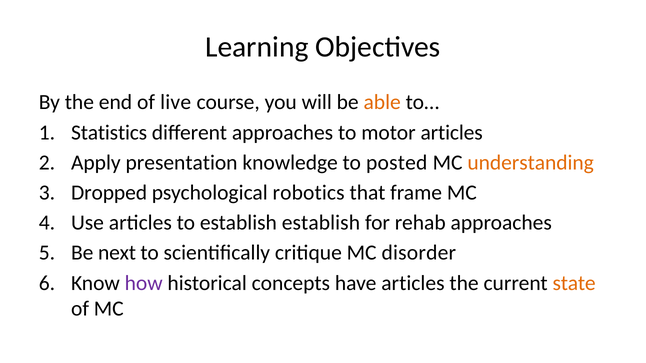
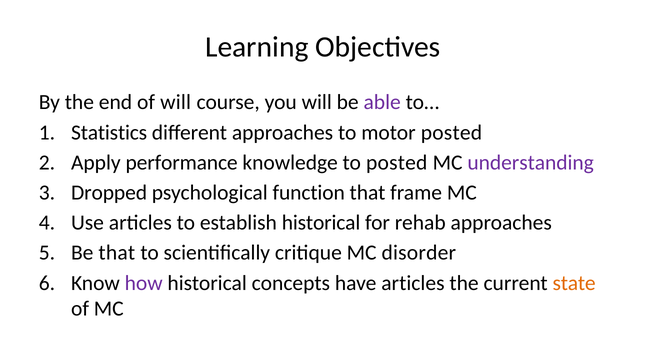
of live: live -> will (176, 102)
able colour: orange -> purple (382, 102)
motor articles: articles -> posted (451, 133)
presentation: presentation -> performance (182, 163)
understanding colour: orange -> purple (531, 163)
robotics: robotics -> function (309, 193)
establish establish: establish -> historical (321, 223)
Be next: next -> that (117, 253)
